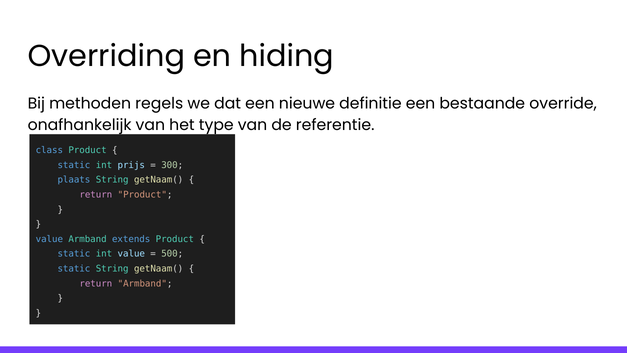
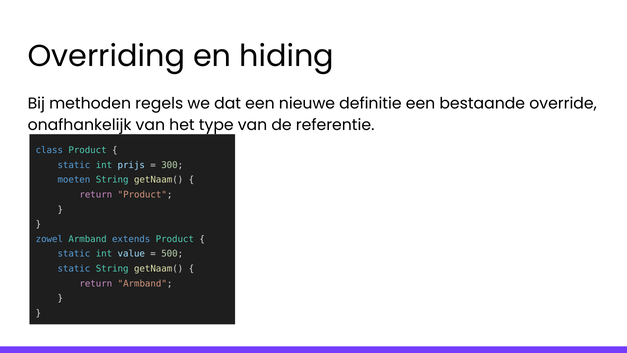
plaats: plaats -> moeten (74, 180)
value: value -> zowel (49, 239)
